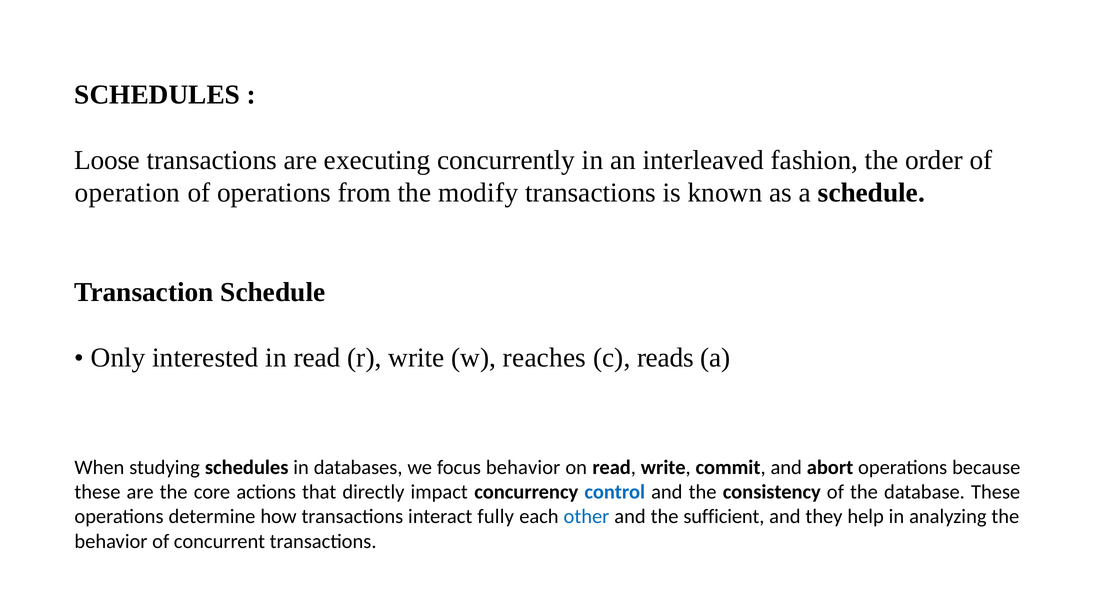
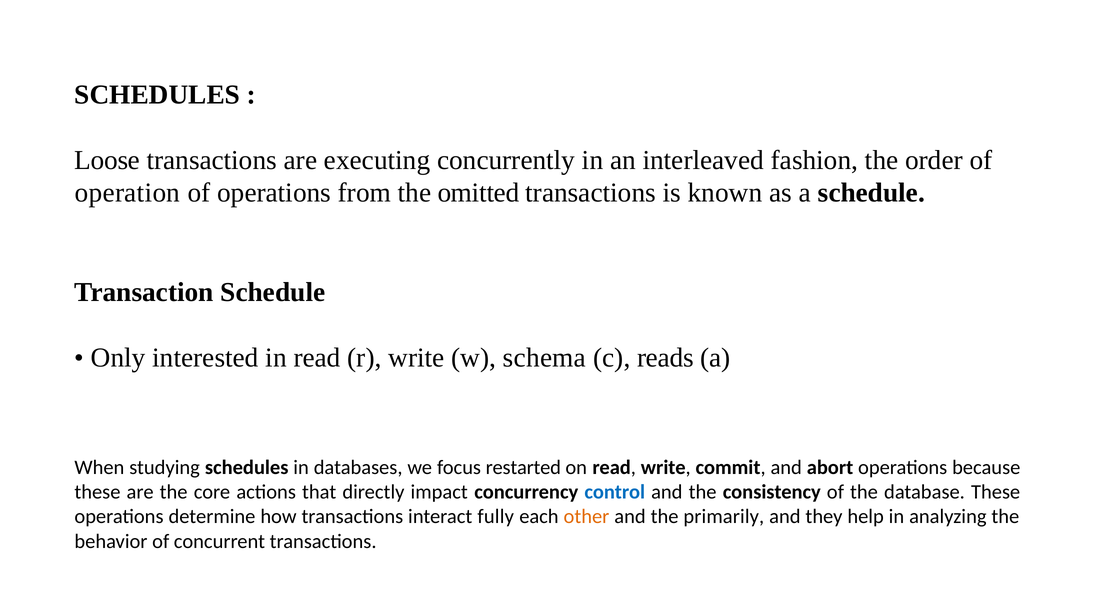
modify: modify -> omitted (478, 193)
reaches: reaches -> schema (545, 358)
focus behavior: behavior -> restarted (523, 468)
other colour: blue -> orange (586, 517)
sufficient: sufficient -> primarily (724, 517)
